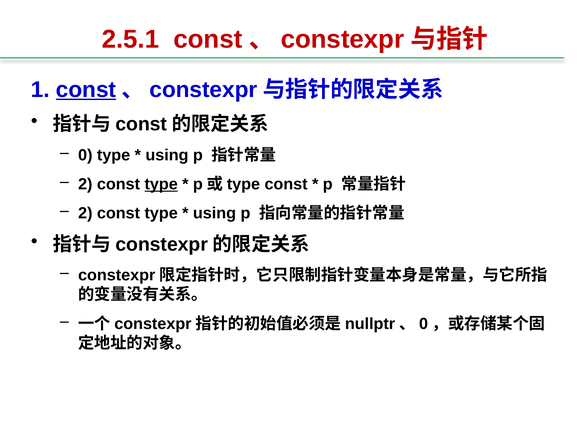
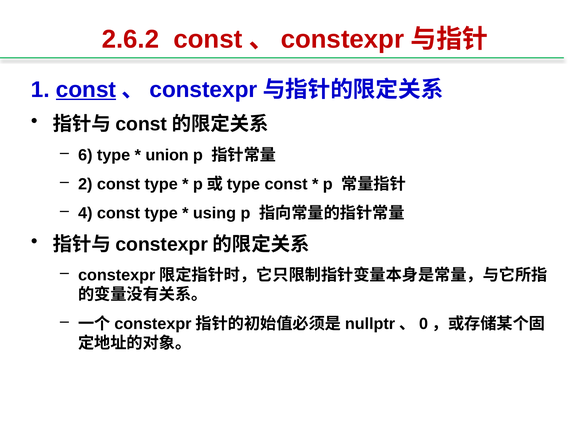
2.5.1: 2.5.1 -> 2.6.2 (130, 39)
0: 0 -> 6 (85, 155)
using: using -> union (167, 155)
type underline: present -> none (161, 184)
2: 2 -> 4 (85, 213)
